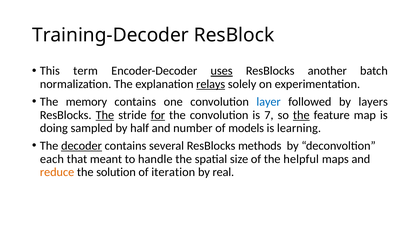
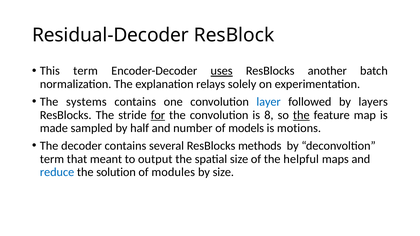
Training-Decoder: Training-Decoder -> Residual-Decoder (110, 35)
relays underline: present -> none (211, 84)
memory: memory -> systems (86, 102)
The underline: present -> none (105, 115)
7: 7 -> 8 (269, 115)
doing: doing -> made (54, 128)
learning: learning -> motions (299, 128)
decoder underline: present -> none (82, 146)
each: each -> term (52, 159)
handle: handle -> output (155, 159)
reduce colour: orange -> blue (57, 172)
iteration: iteration -> modules (173, 172)
by real: real -> size (223, 172)
